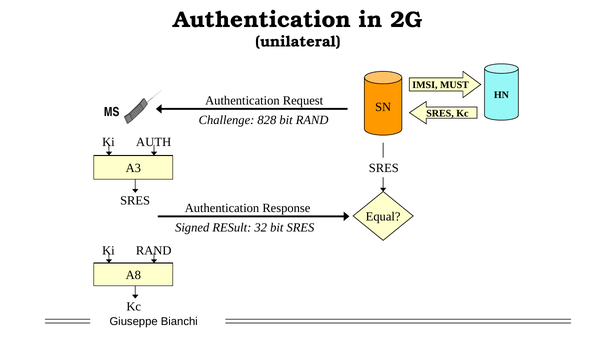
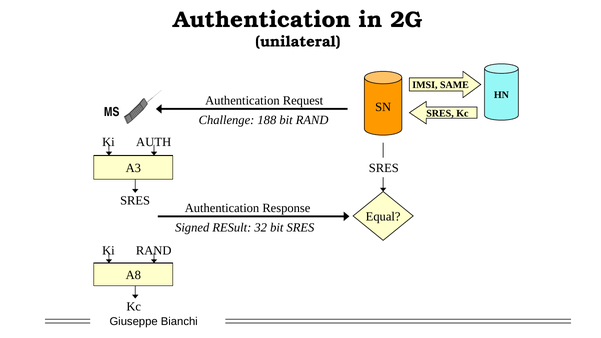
MUST: MUST -> SAME (454, 85)
828: 828 -> 188 (267, 120)
